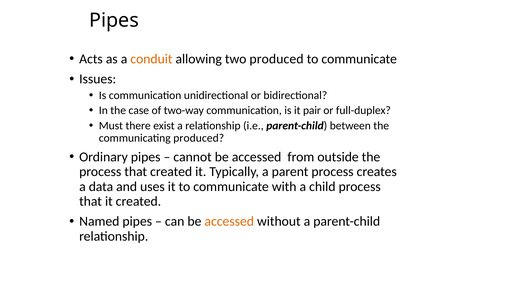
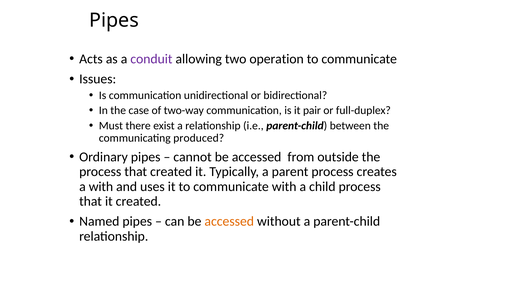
conduit colour: orange -> purple (151, 59)
two produced: produced -> operation (277, 59)
a data: data -> with (101, 187)
